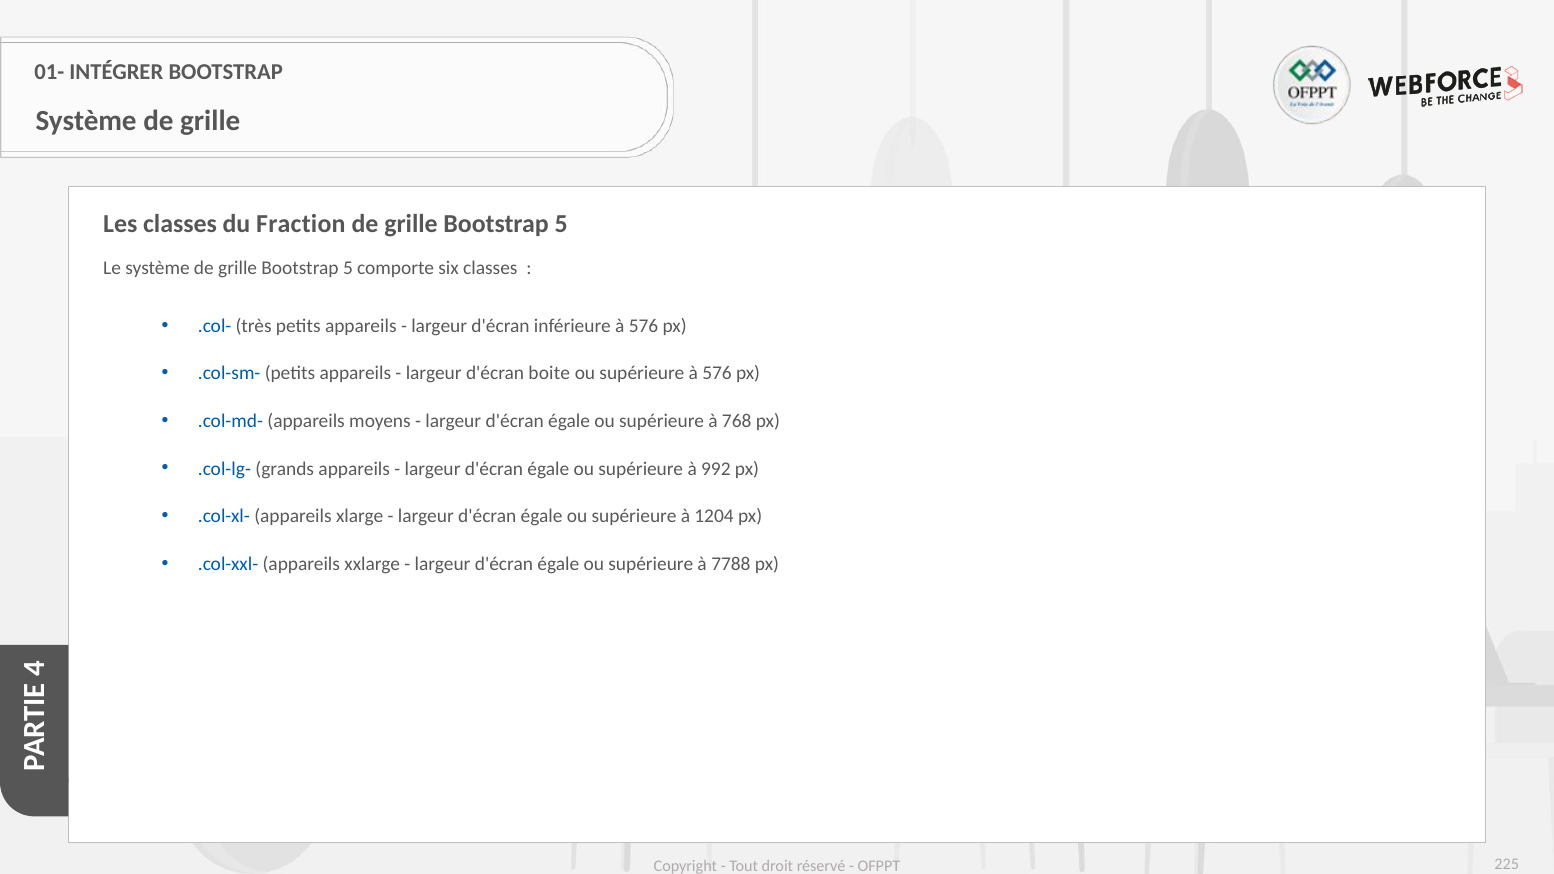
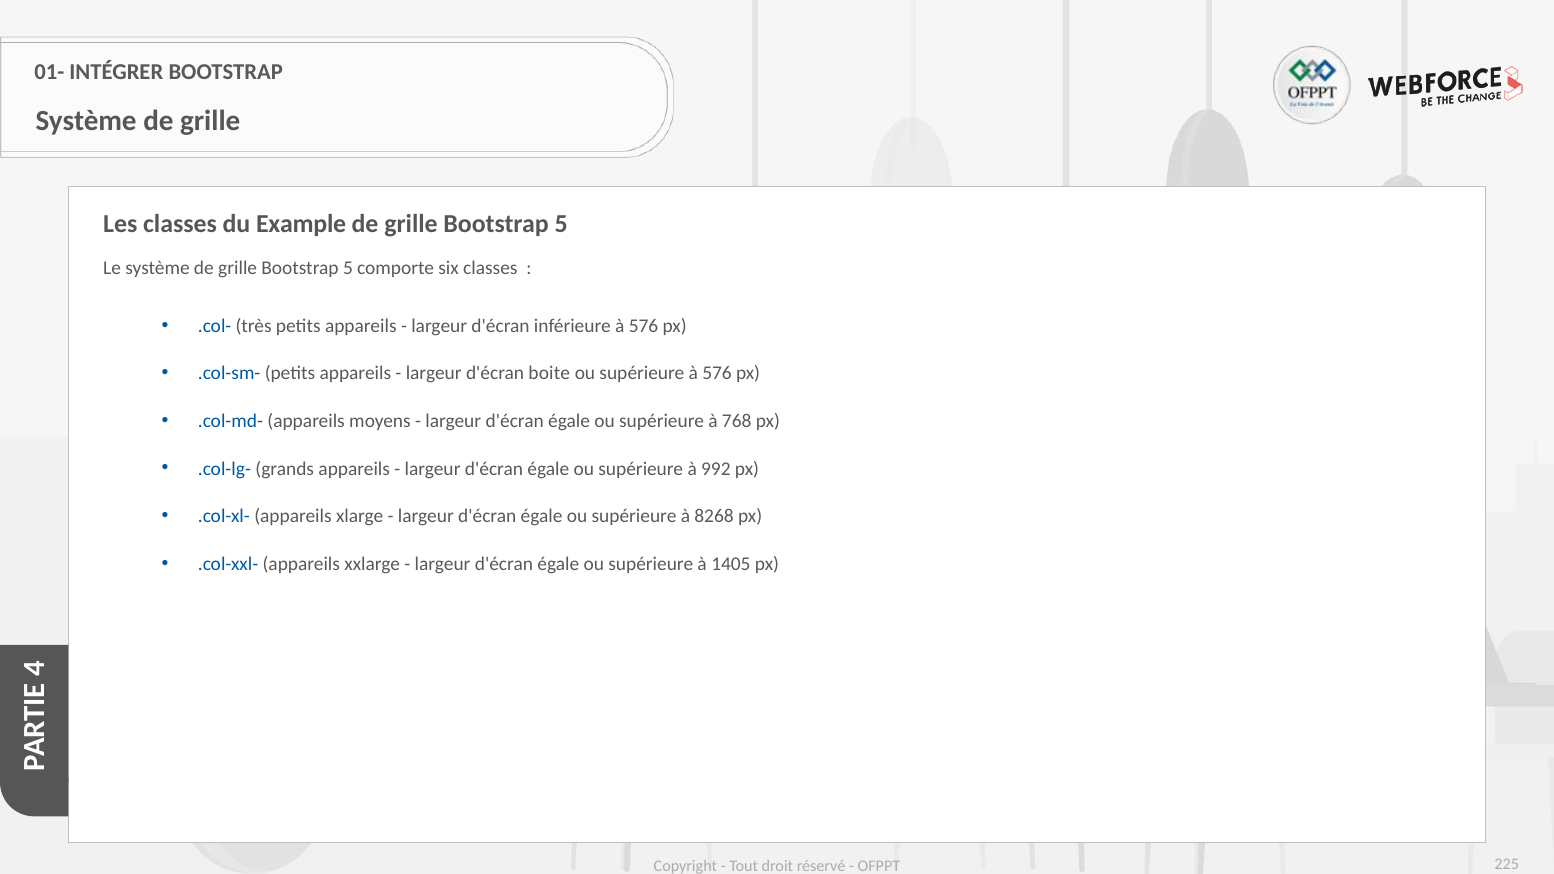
Fraction: Fraction -> Example (301, 224)
1204: 1204 -> 8268 (714, 516)
7788: 7788 -> 1405 (731, 564)
